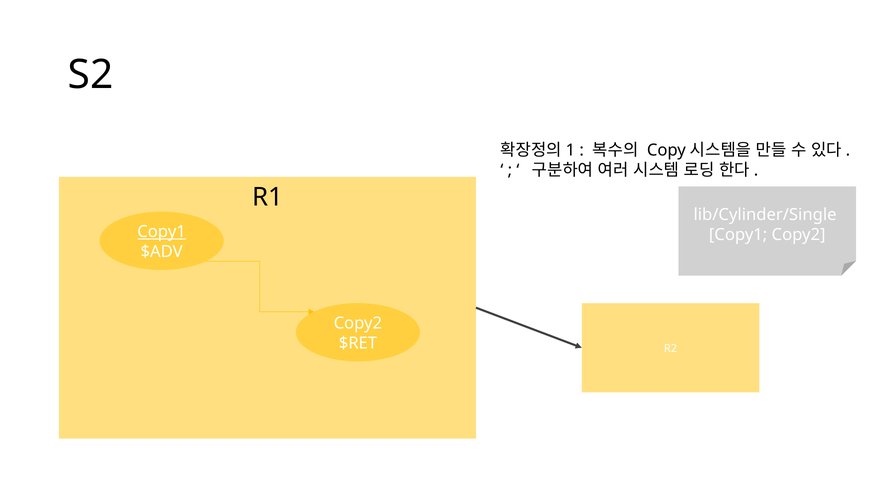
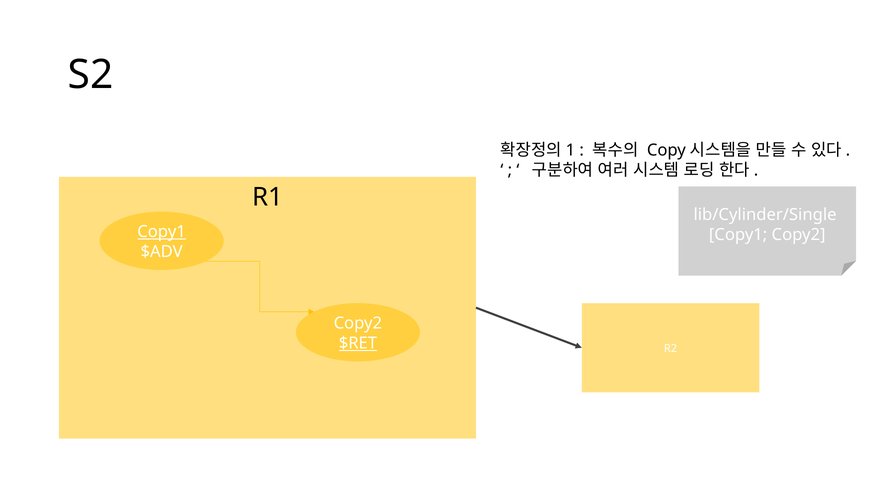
$RET underline: none -> present (358, 343)
